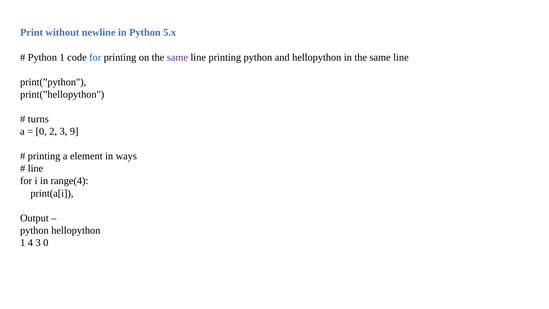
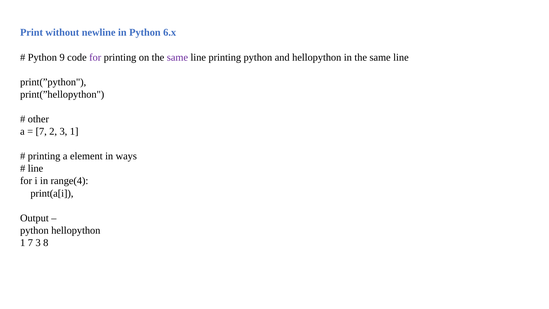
5.x: 5.x -> 6.x (170, 33)
Python 1: 1 -> 9 (62, 57)
for colour: blue -> purple (95, 57)
turns: turns -> other (38, 119)
0: 0 -> 7 (41, 131)
3 9: 9 -> 1 (74, 131)
1 4: 4 -> 7 (30, 243)
3 0: 0 -> 8 (46, 243)
